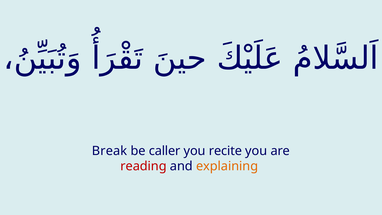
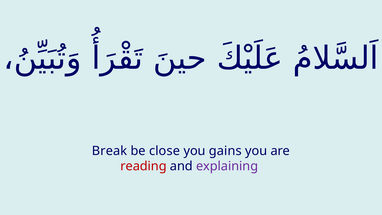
caller: caller -> close (165, 151)
recite: recite -> gains (225, 151)
explaining colour: orange -> purple (227, 166)
